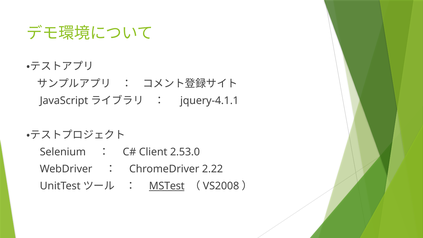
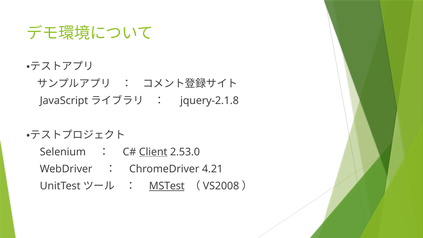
jquery-4.1.1: jquery-4.1.1 -> jquery-2.1.8 (210, 101)
Client underline: none -> present (153, 152)
2.22: 2.22 -> 4.21 (213, 169)
